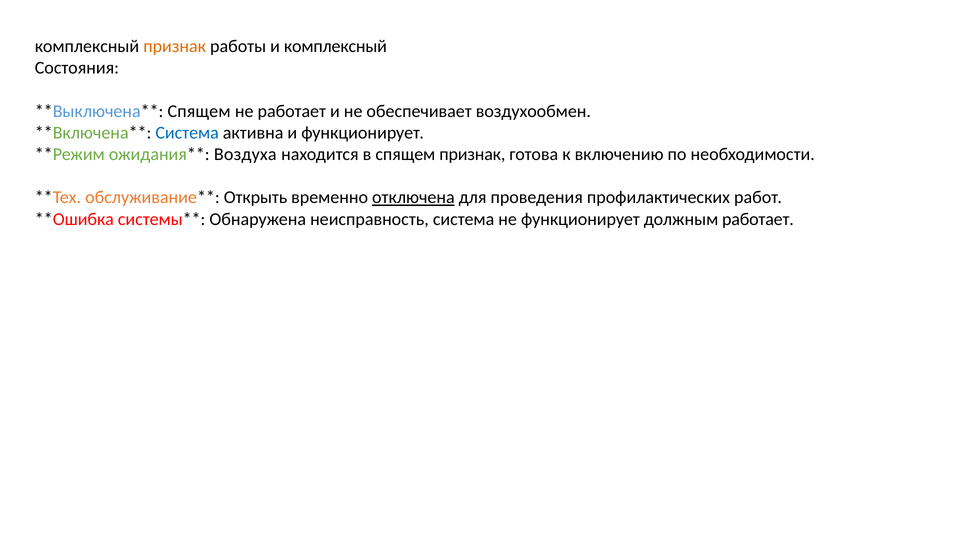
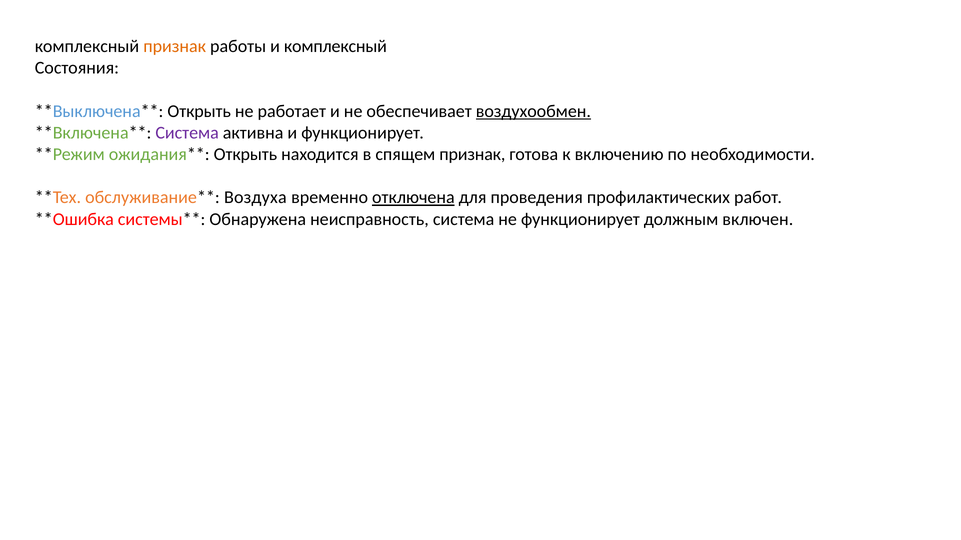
Спящем: Спящем -> Открыть (199, 111)
воздухообмен underline: none -> present (533, 111)
Система colour: blue -> purple (187, 133)
Воздуха: Воздуха -> Открыть (245, 154)
Открыть: Открыть -> Воздуха (255, 198)
должным работает: работает -> включен (758, 219)
